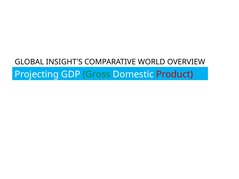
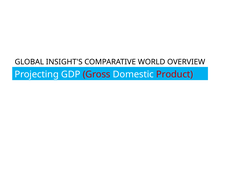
Gross colour: green -> red (97, 74)
